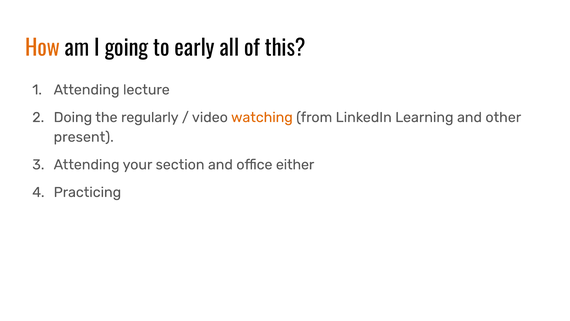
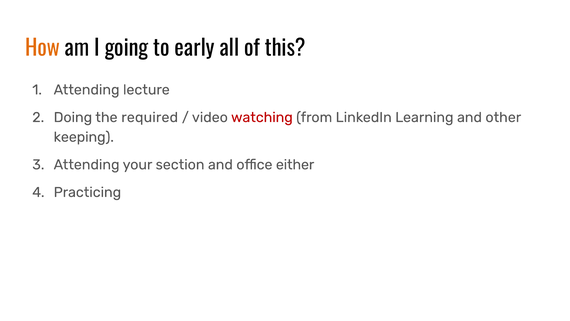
regularly: regularly -> required (150, 117)
watching colour: orange -> red (262, 117)
present: present -> keeping (84, 137)
